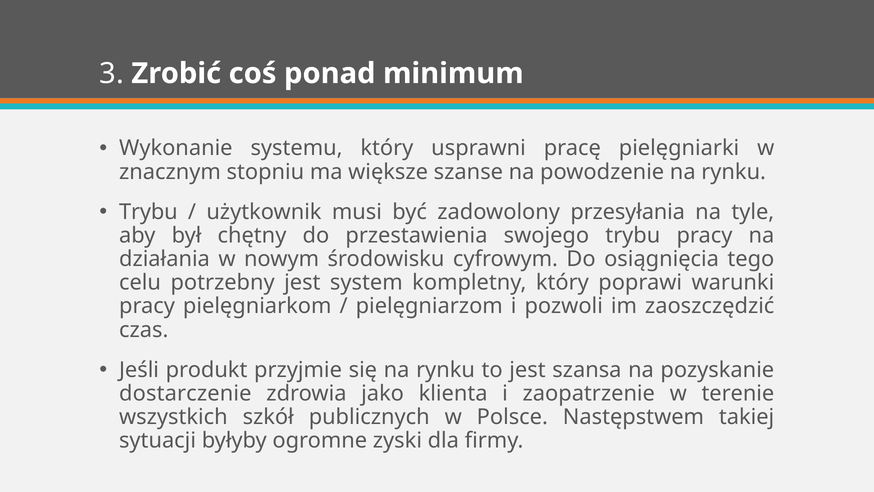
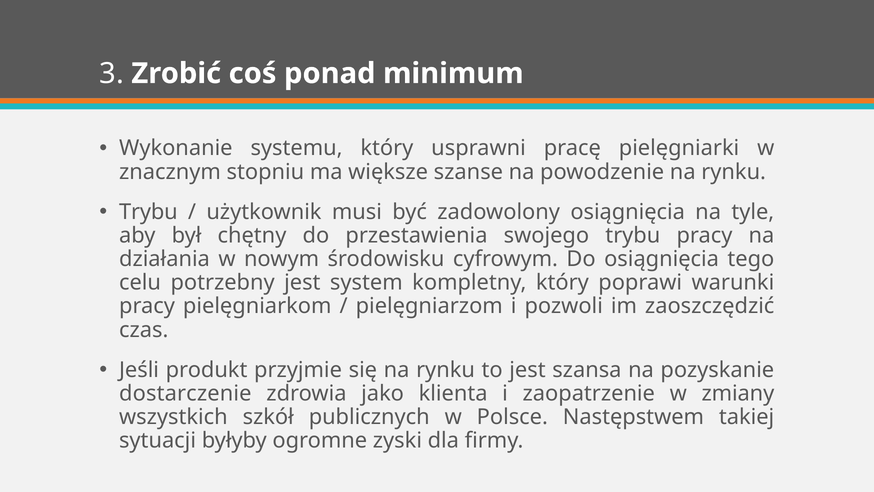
zadowolony przesyłania: przesyłania -> osiągnięcia (628, 212)
terenie: terenie -> zmiany (738, 393)
